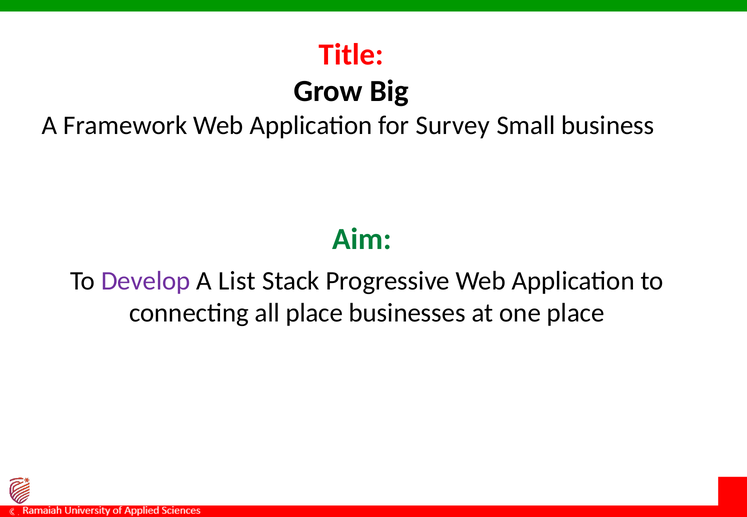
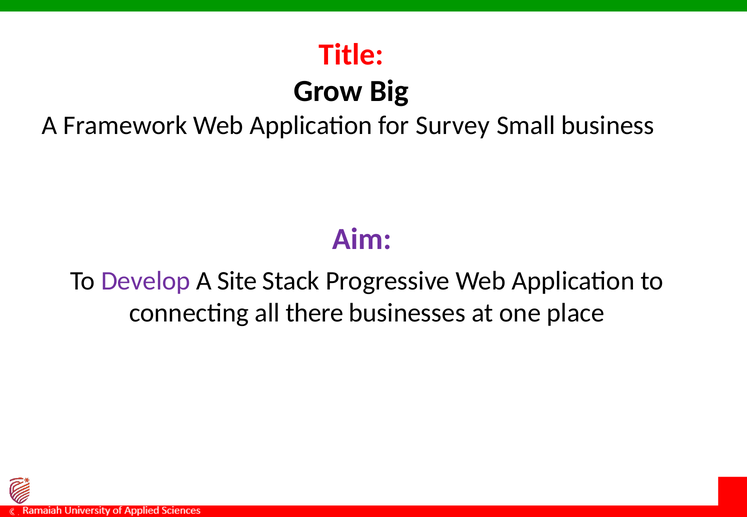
Aim colour: green -> purple (362, 239)
List: List -> Site (237, 281)
all place: place -> there (314, 313)
